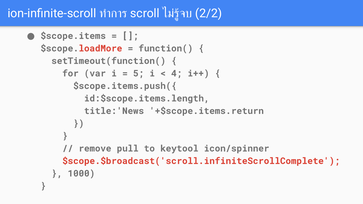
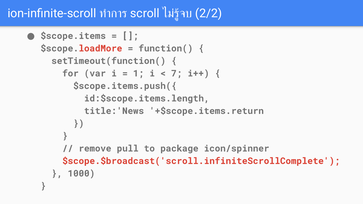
5: 5 -> 1 (139, 73)
4: 4 -> 7 (177, 73)
keytool: keytool -> package (179, 149)
